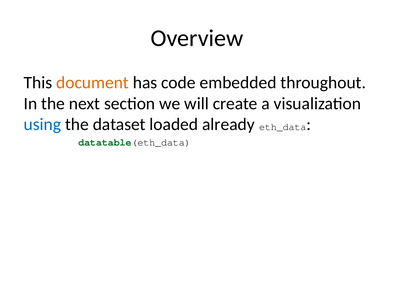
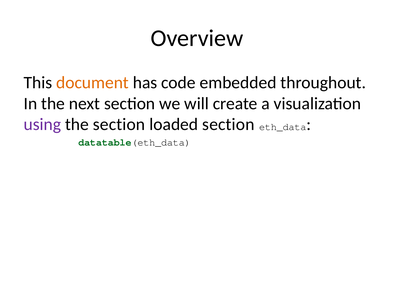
using colour: blue -> purple (42, 125)
the dataset: dataset -> section (119, 125)
loaded already: already -> section (228, 125)
